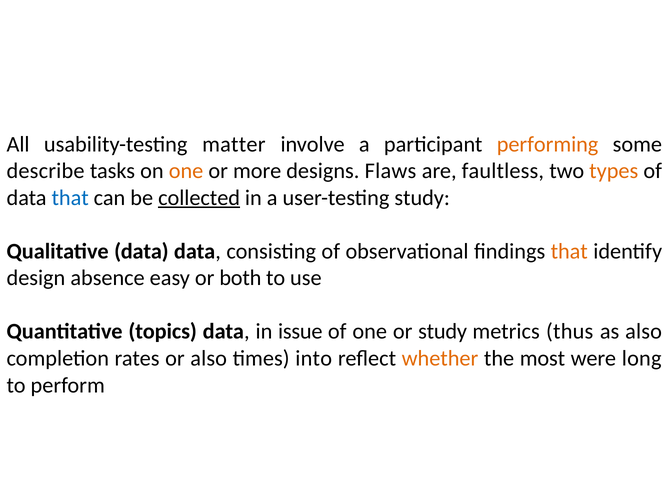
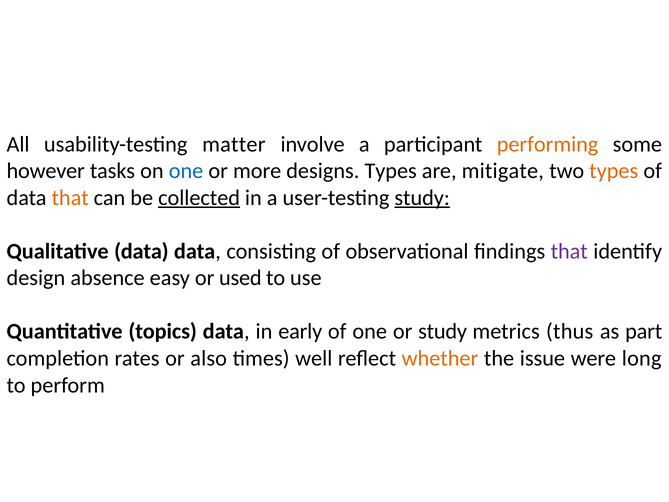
describe: describe -> however (46, 171)
one colour: orange -> blue (186, 171)
designs Flaws: Flaws -> Types (391, 171)
faultless: faultless -> mitigate (503, 171)
that colour: blue -> orange (70, 198)
study underline: none -> present (422, 198)
that colour: orange -> purple (569, 251)
both: both -> used (240, 278)
issue: issue -> early (300, 331)
as also: also -> part (644, 331)
into: into -> well (314, 358)
most: most -> issue (542, 358)
